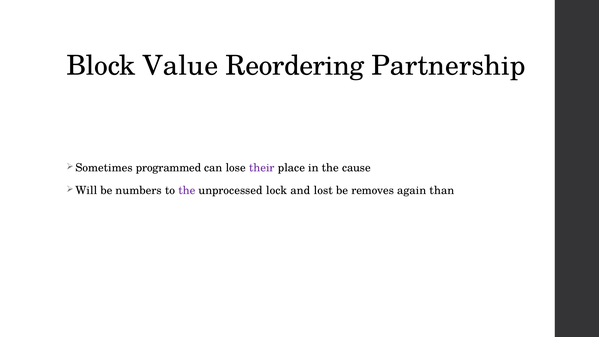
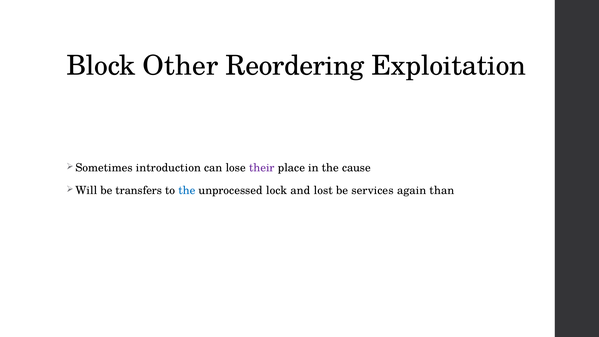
Value: Value -> Other (180, 66)
Partnership: Partnership -> Exploitation (449, 66)
programmed: programmed -> introduction (168, 168)
numbers: numbers -> transfers (139, 190)
the colour: purple -> blue (187, 190)
removes: removes -> services (373, 190)
